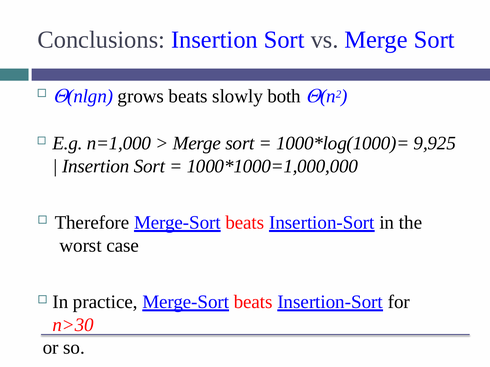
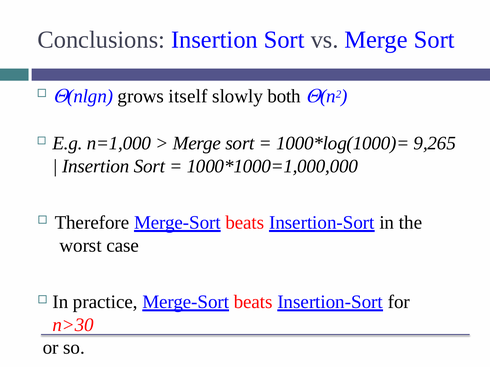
grows beats: beats -> itself (188, 96)
9,925: 9,925 -> 9,265 (435, 144)
